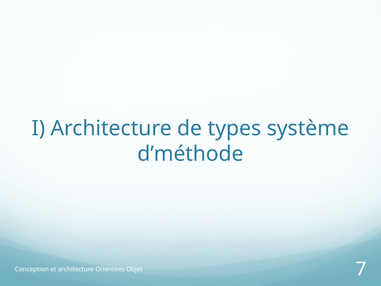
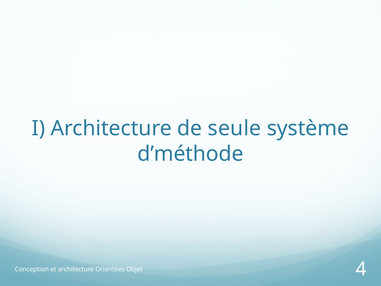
types: types -> seule (234, 128)
7: 7 -> 4 (361, 269)
